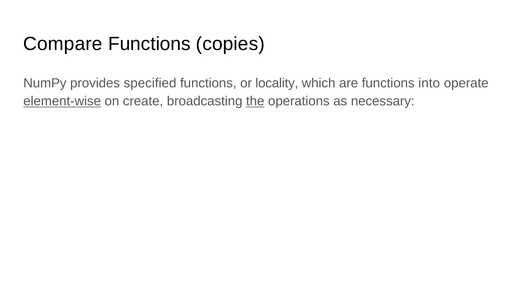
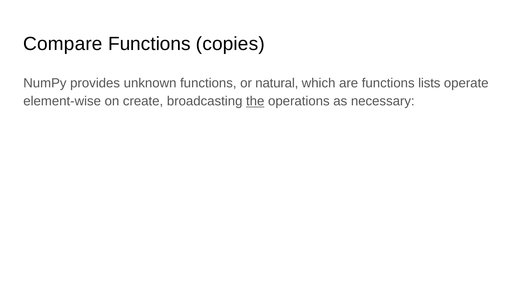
specified: specified -> unknown (150, 83)
locality: locality -> natural (277, 83)
into: into -> lists (429, 83)
element-wise underline: present -> none (62, 101)
